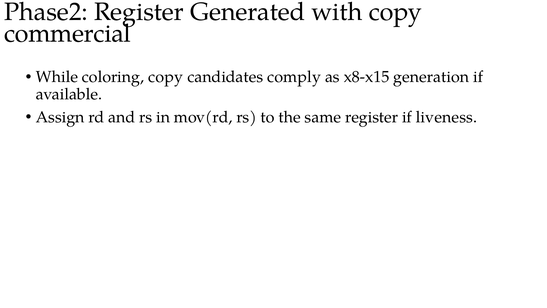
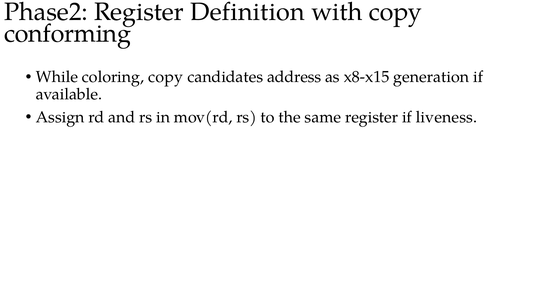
Generated: Generated -> Definition (247, 12)
commercial: commercial -> conforming (67, 34)
comply: comply -> address (294, 77)
